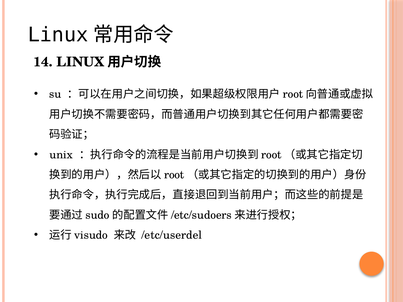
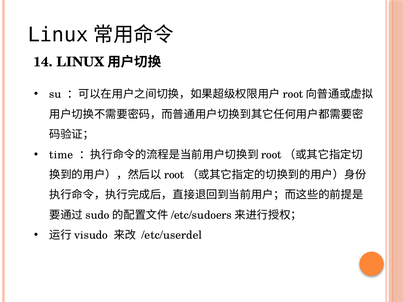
unix: unix -> time (61, 155)
